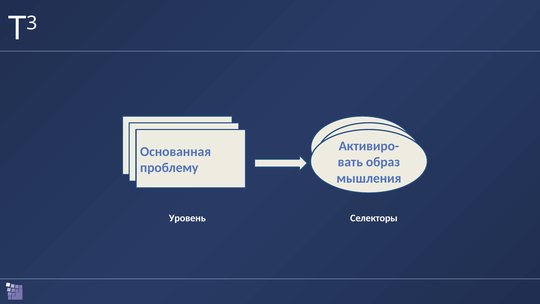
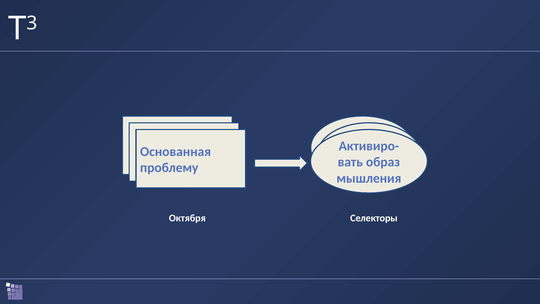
Уровень: Уровень -> Октября (187, 218)
